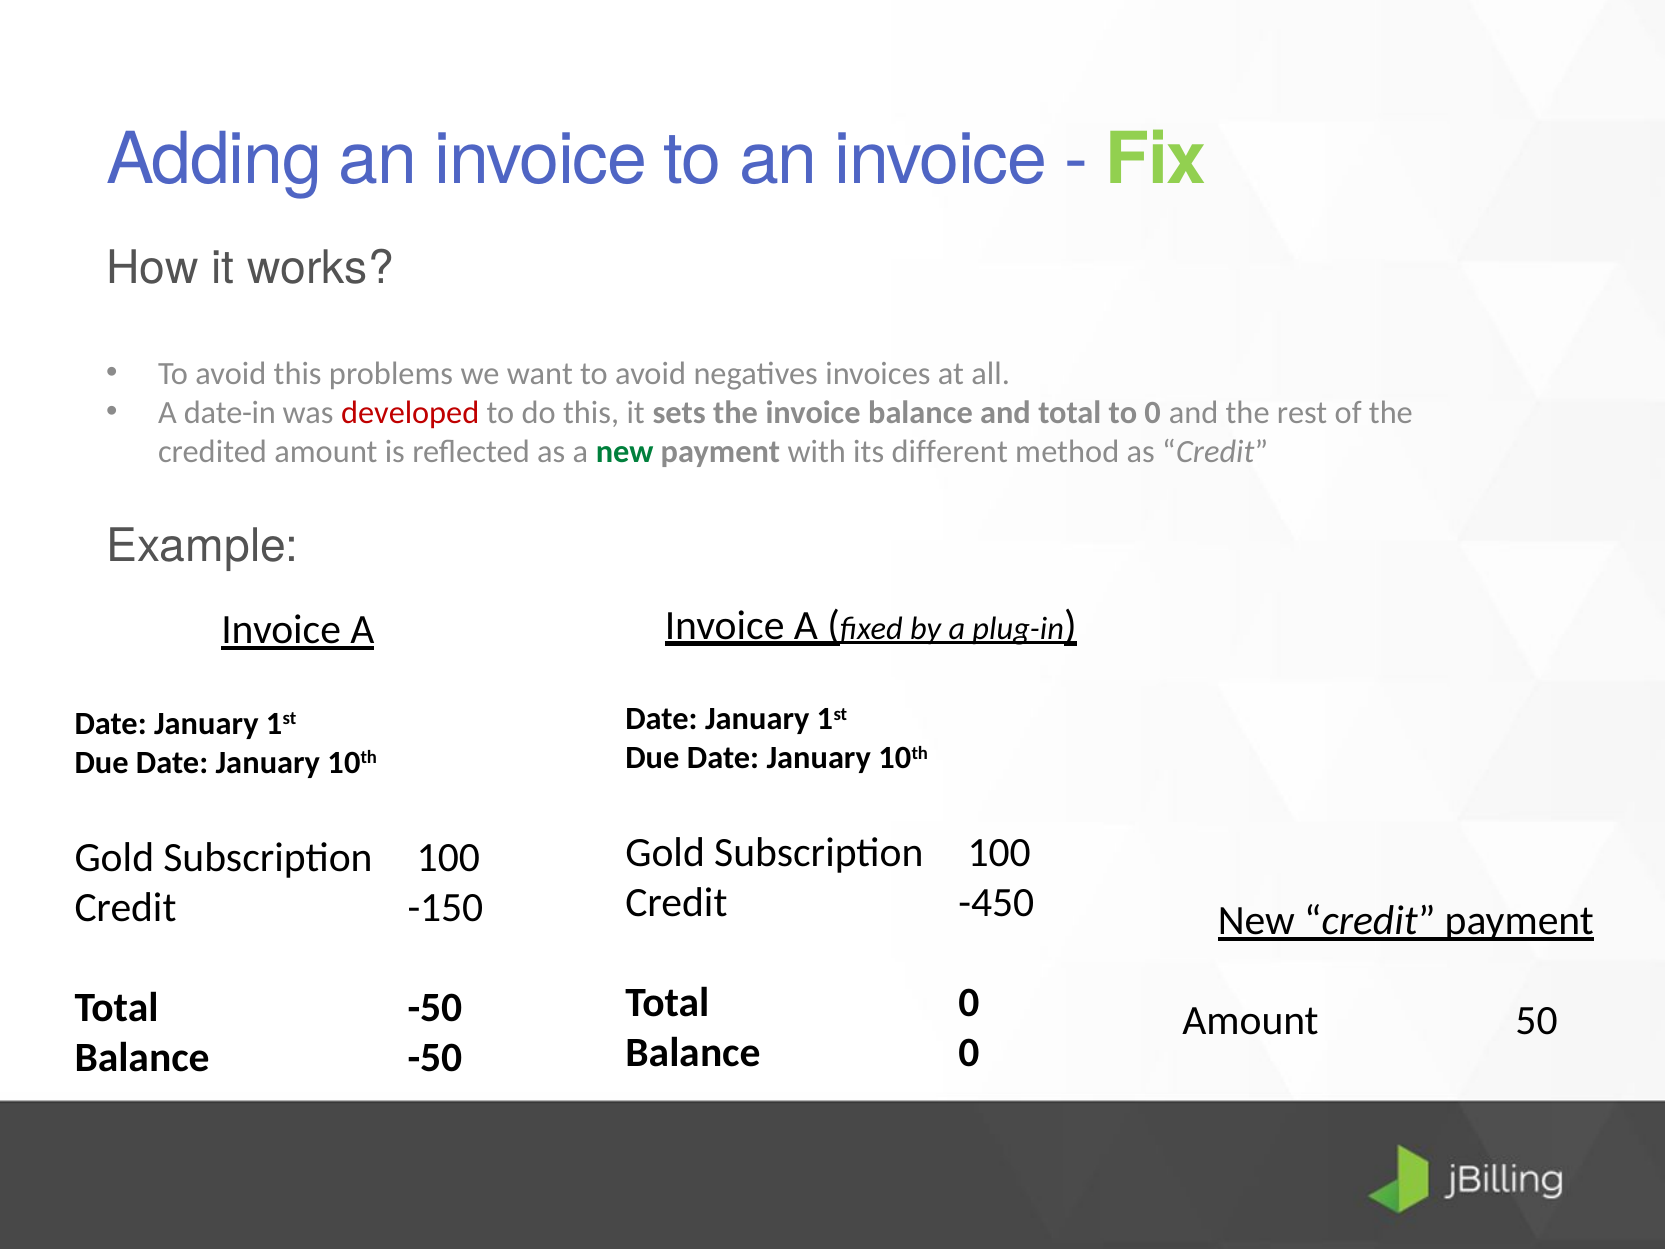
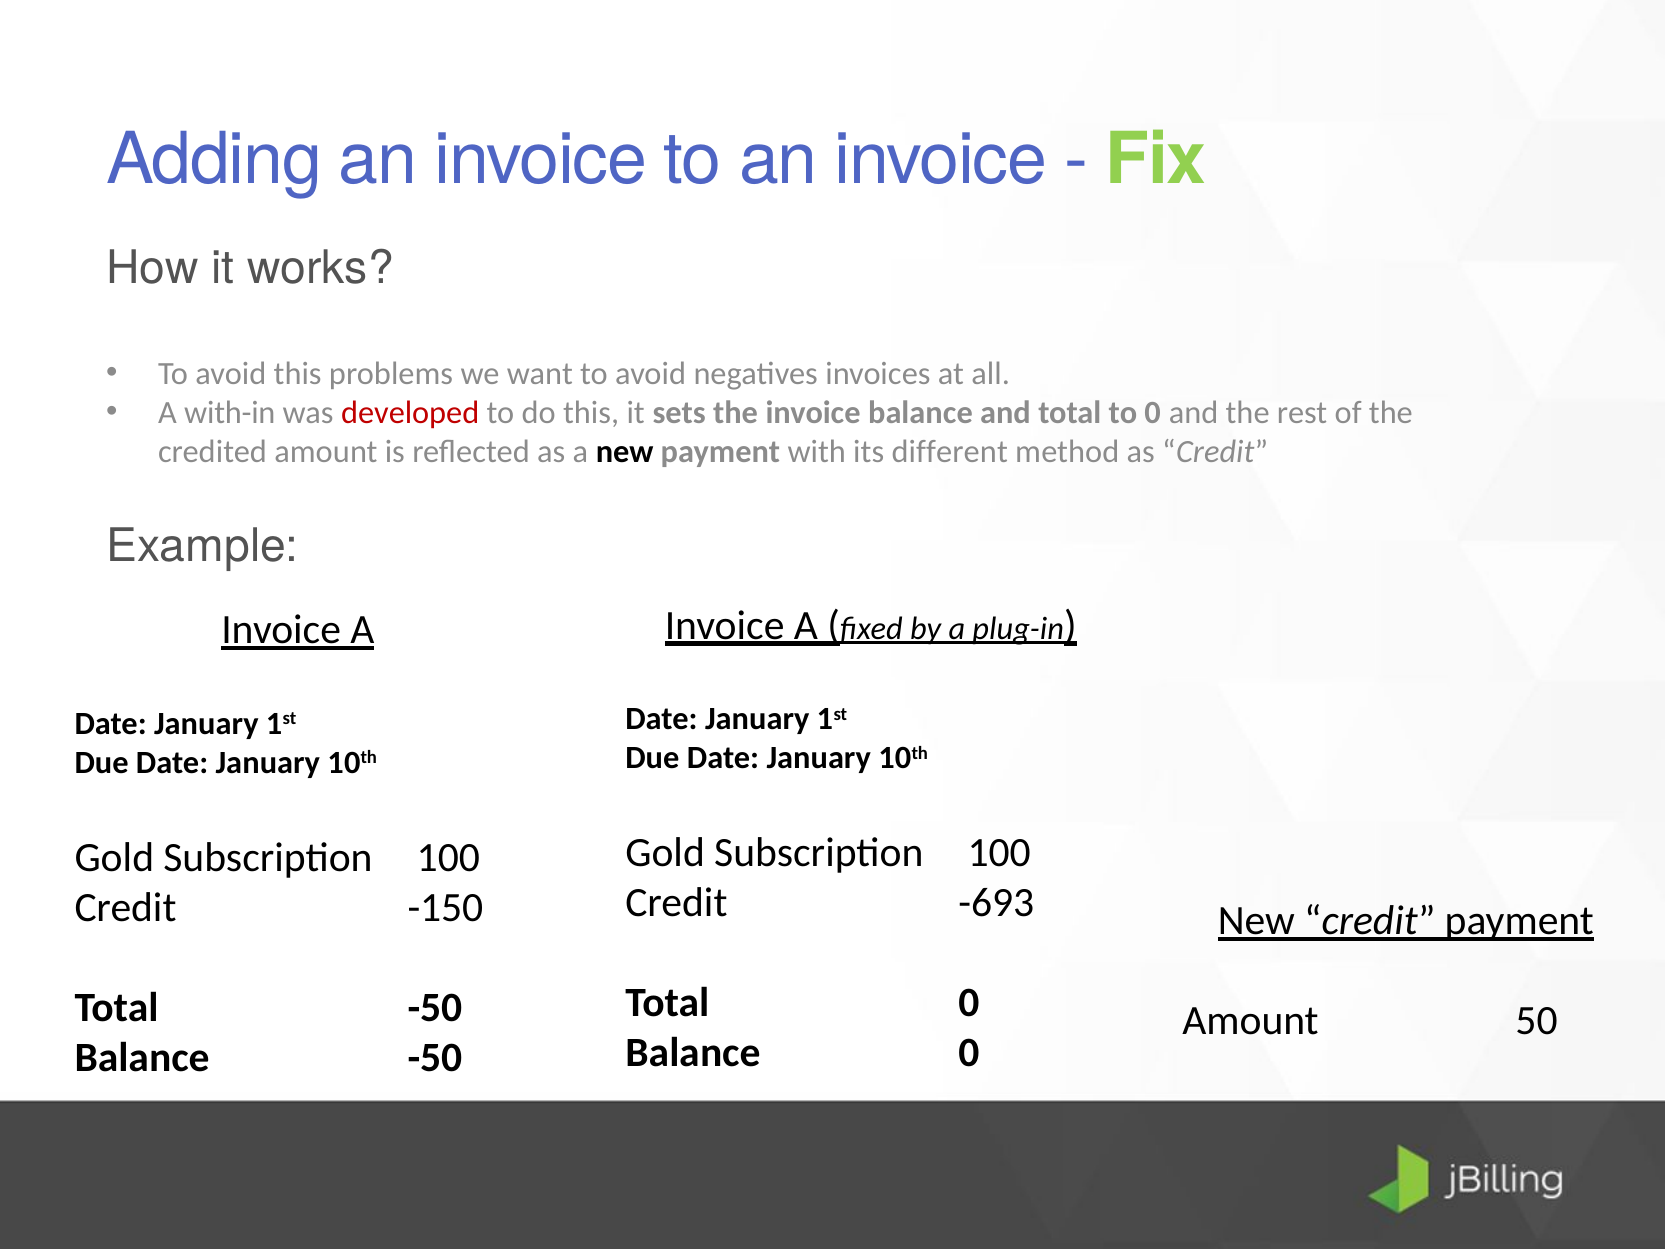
date-in: date-in -> with-in (230, 413)
new colour: green -> black (625, 452)
-450: -450 -> -693 (996, 903)
